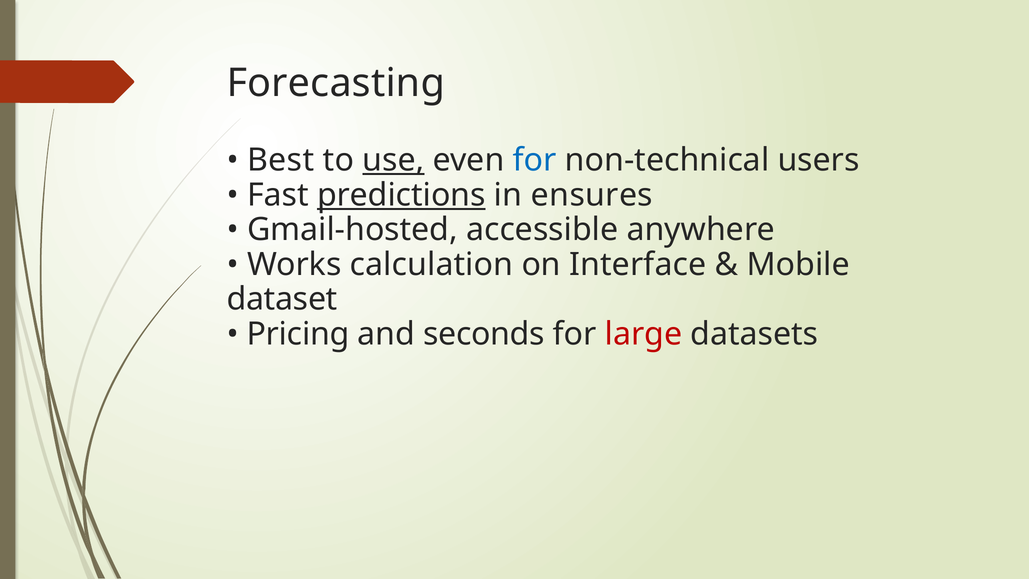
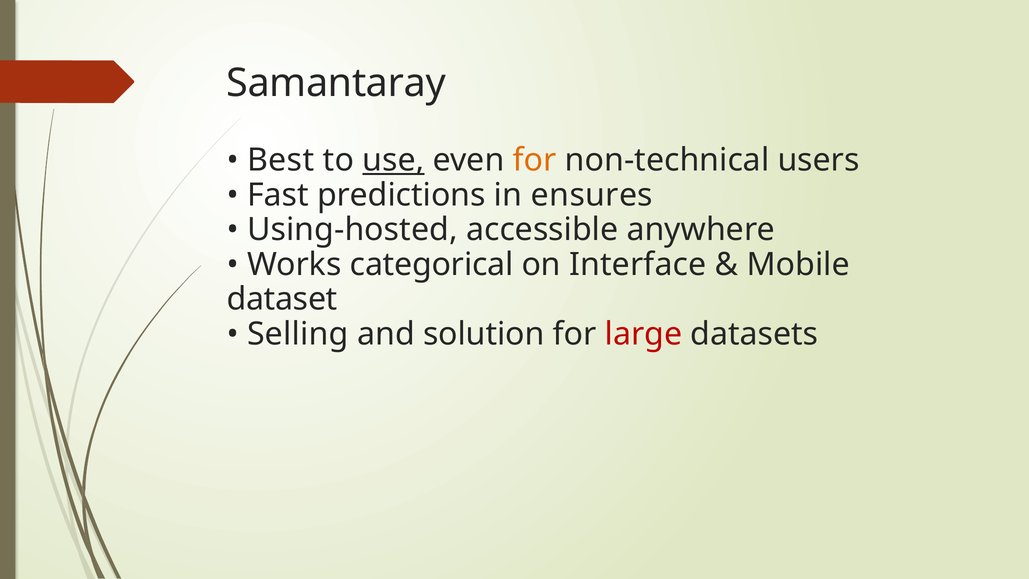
Forecasting: Forecasting -> Samantaray (336, 83)
for colour: blue -> orange (535, 160)
predictions underline: present -> none (401, 195)
Gmail-hosted: Gmail-hosted -> Using-hosted (352, 230)
calculation: calculation -> categorical (432, 264)
Pricing: Pricing -> Selling (298, 334)
seconds: seconds -> solution (484, 334)
